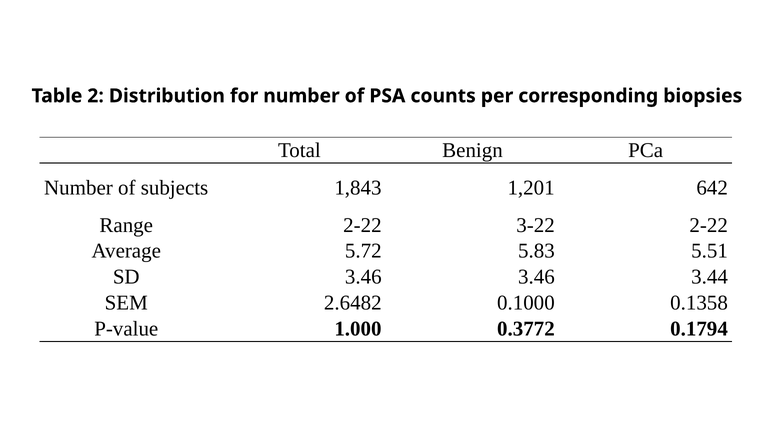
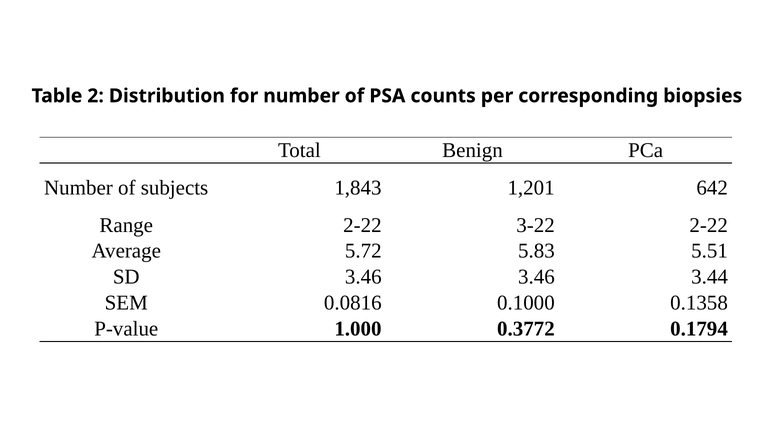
2.6482: 2.6482 -> 0.0816 (353, 302)
